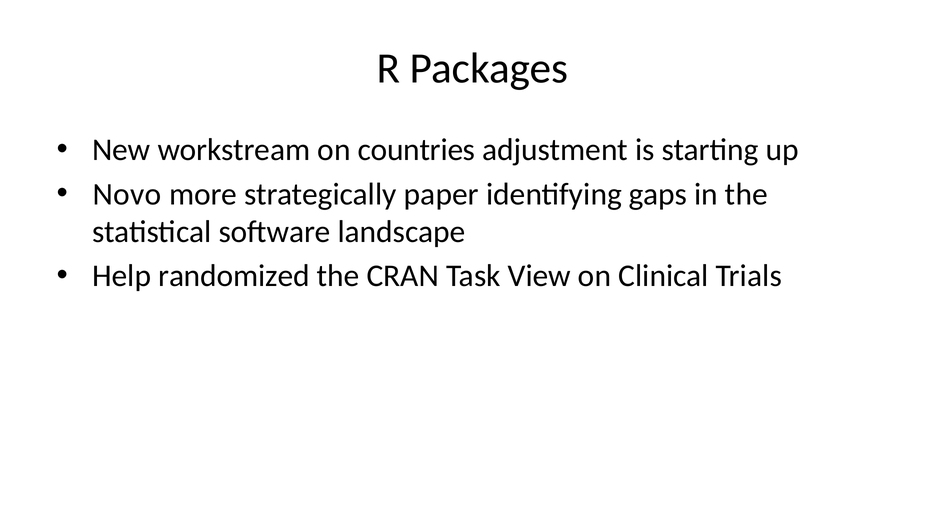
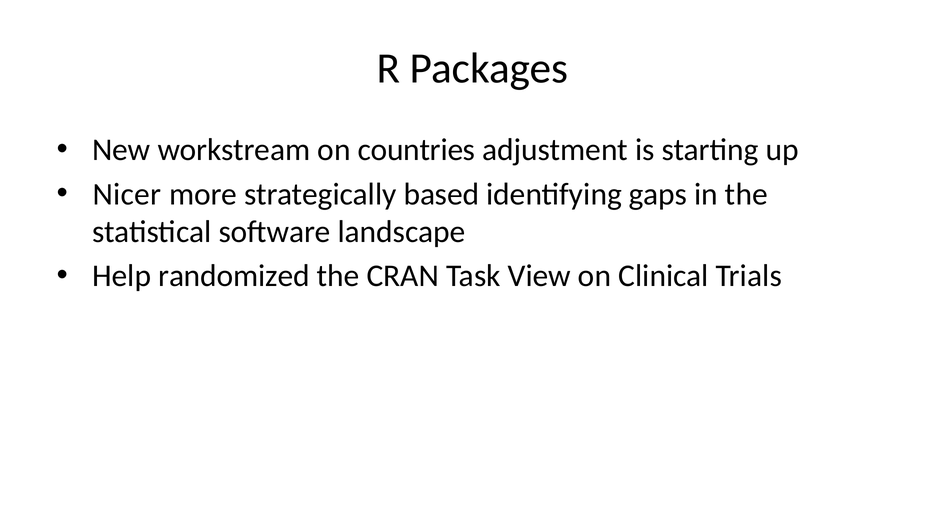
Novo: Novo -> Nicer (127, 194)
paper: paper -> based (441, 194)
